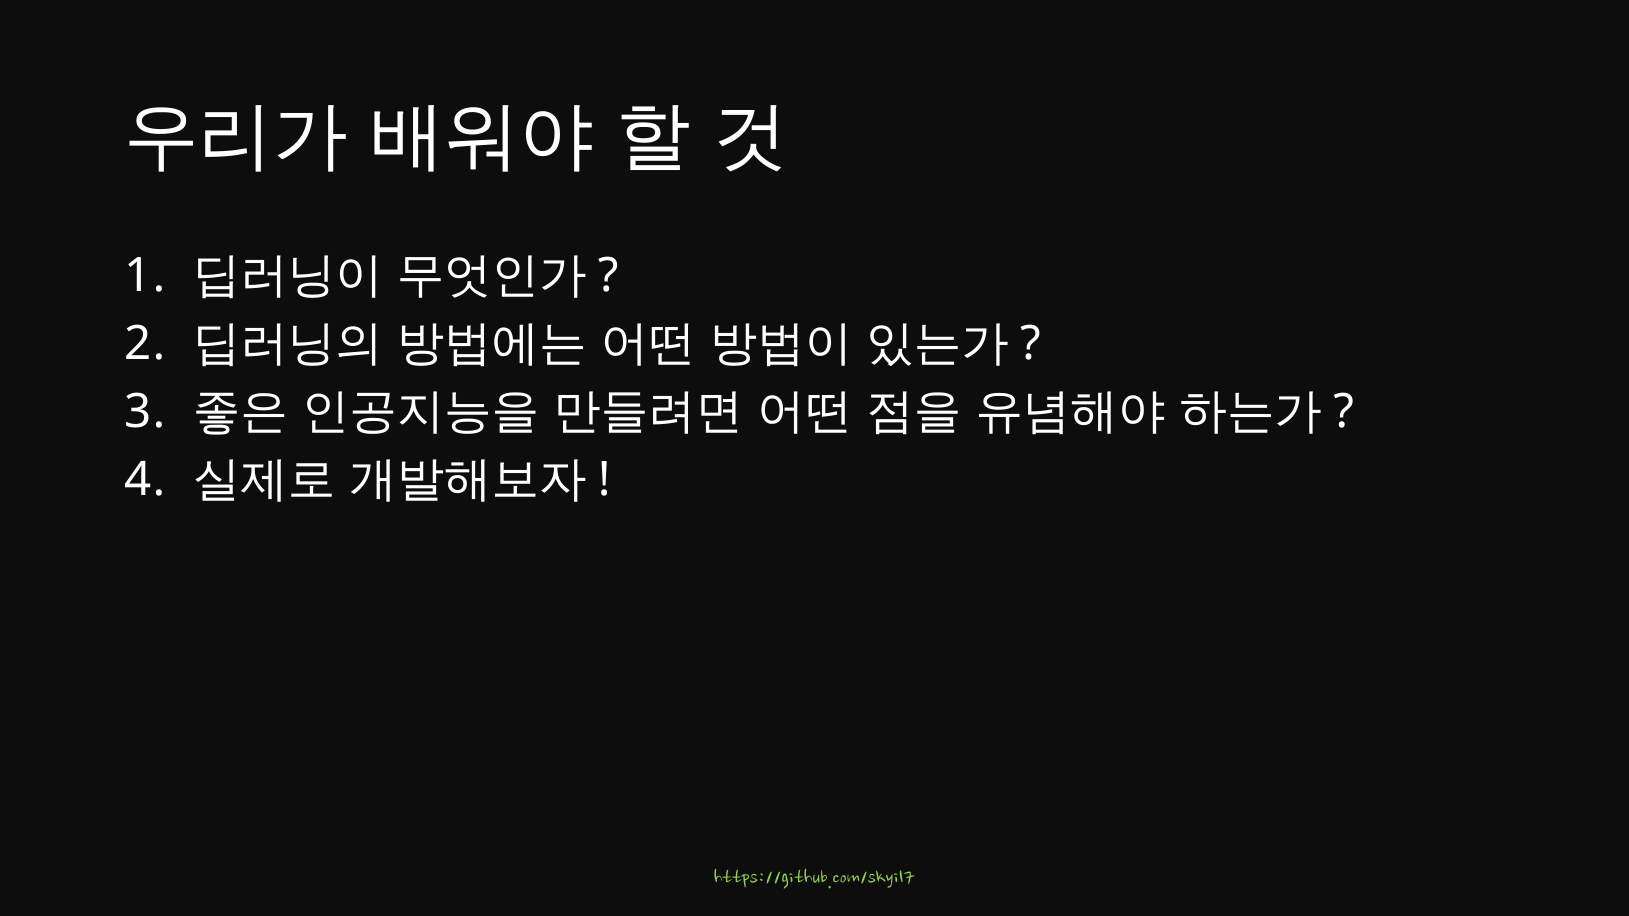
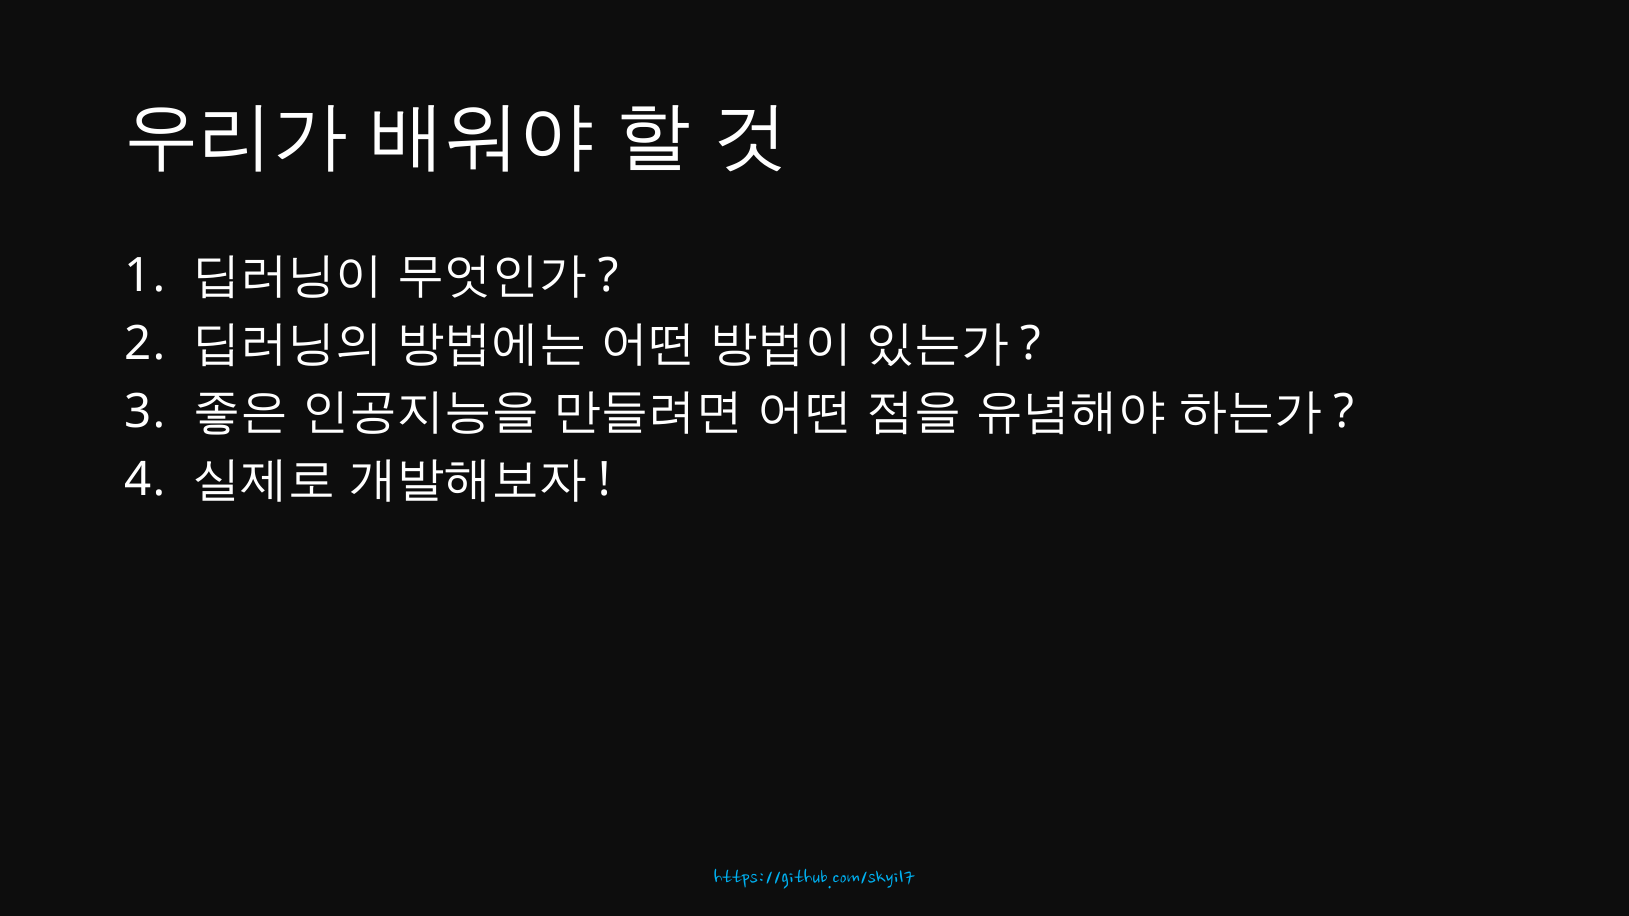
https://github.com/skyil7 colour: light green -> light blue (814, 875)
